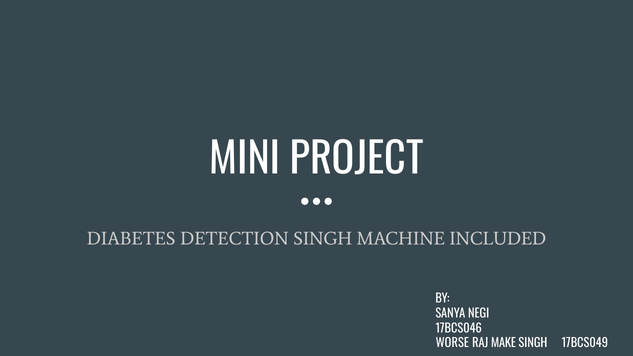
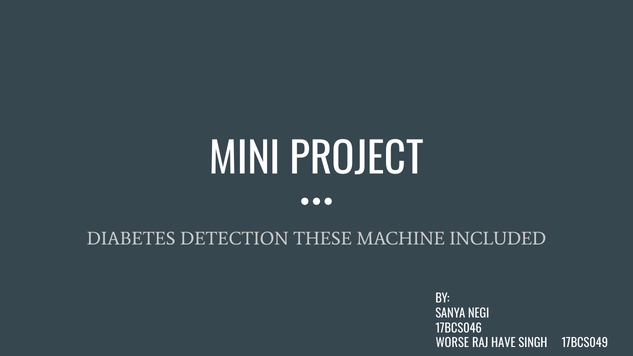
DETECTION SINGH: SINGH -> THESE (323, 238)
MAKE: MAKE -> HAVE (503, 343)
